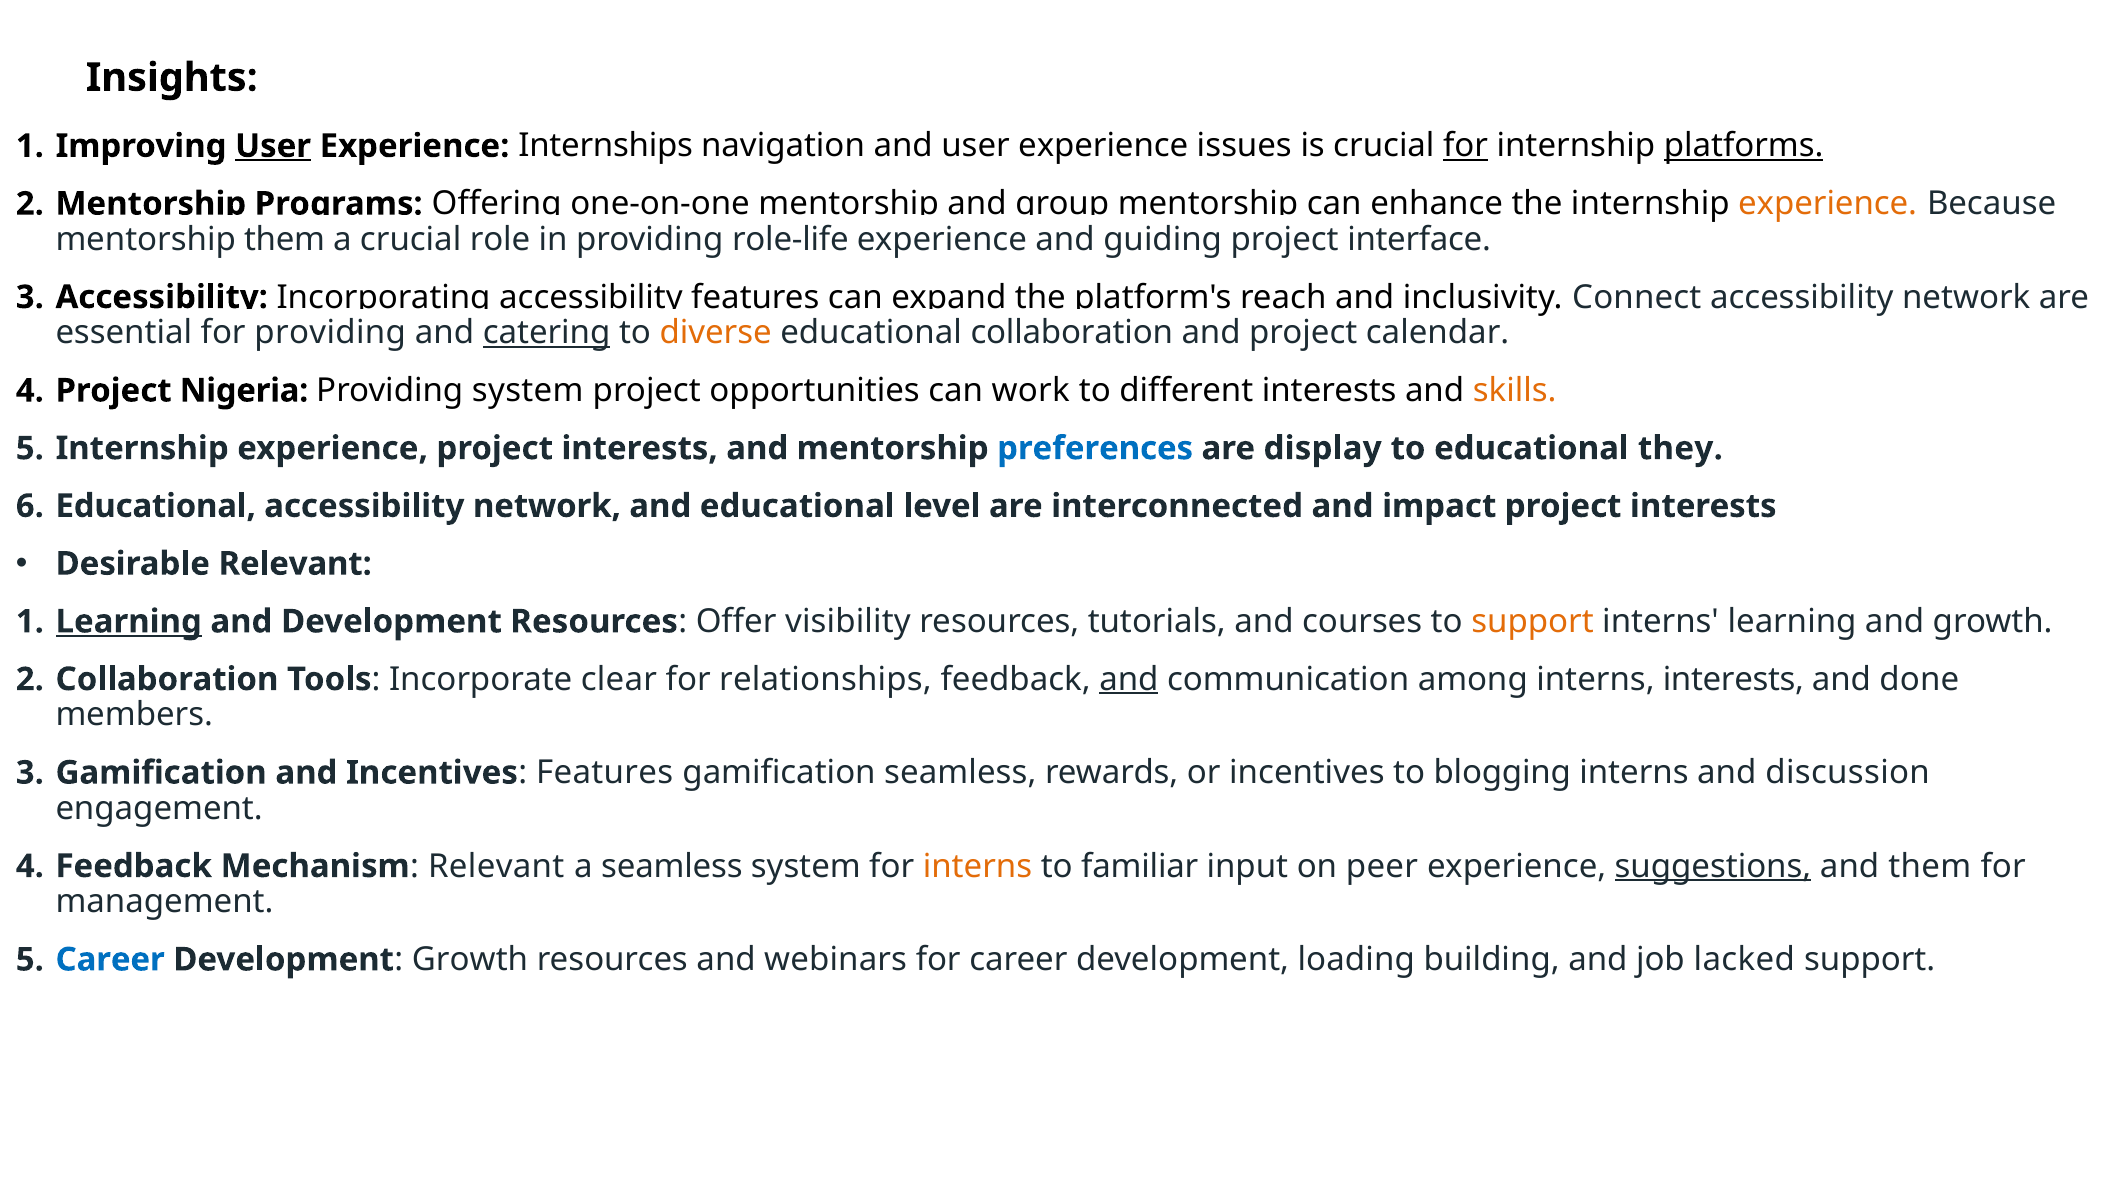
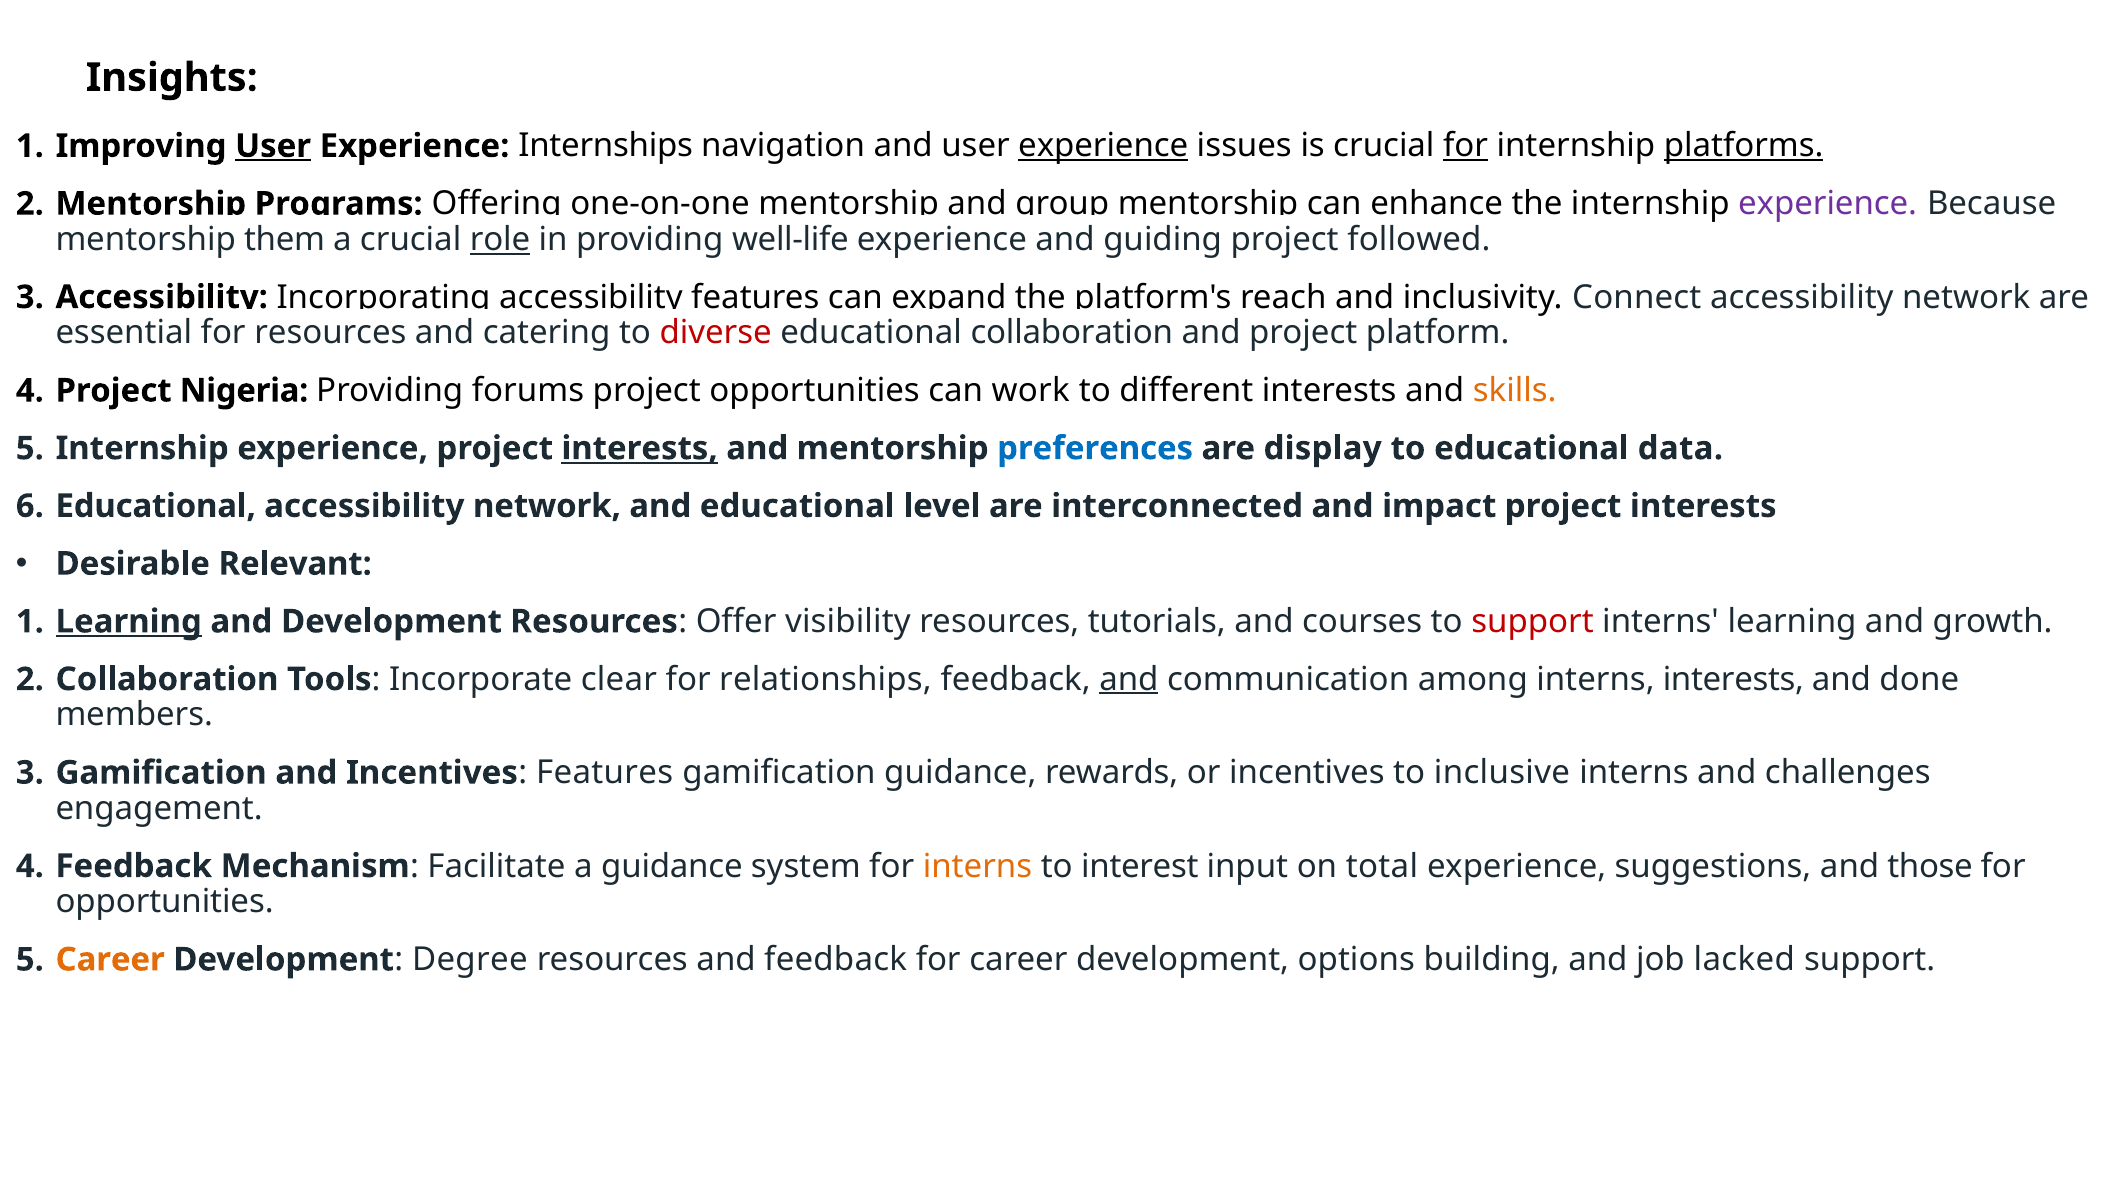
experience underline: none -> present (1103, 146)
experience colour: orange -> purple (1828, 204)
role underline: none -> present (500, 240)
role-life: role-life -> well-life (790, 240)
interface: interface -> followed (1419, 240)
for providing: providing -> resources (330, 333)
catering underline: present -> none (547, 333)
diverse colour: orange -> red (716, 333)
calendar: calendar -> platform (1438, 333)
Providing system: system -> forums (528, 391)
interests underline: none -> present (640, 449)
they: they -> data (1680, 449)
support colour: orange -> red (1533, 622)
gamification seamless: seamless -> guidance (960, 773)
blogging: blogging -> inclusive (1502, 773)
discussion: discussion -> challenges (1848, 773)
Relevant: Relevant -> Facilitate (496, 867)
a seamless: seamless -> guidance (672, 867)
familiar: familiar -> interest (1140, 867)
peer: peer -> total (1382, 867)
suggestions underline: present -> none (1713, 867)
and them: them -> those (1930, 867)
management: management -> opportunities (165, 902)
Career colour: blue -> orange (110, 960)
Development Growth: Growth -> Degree (470, 960)
and webinars: webinars -> feedback (836, 960)
loading: loading -> options (1356, 960)
